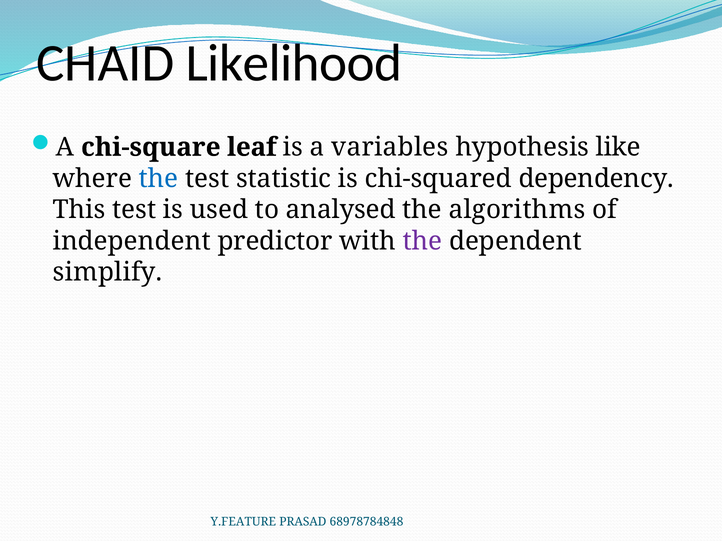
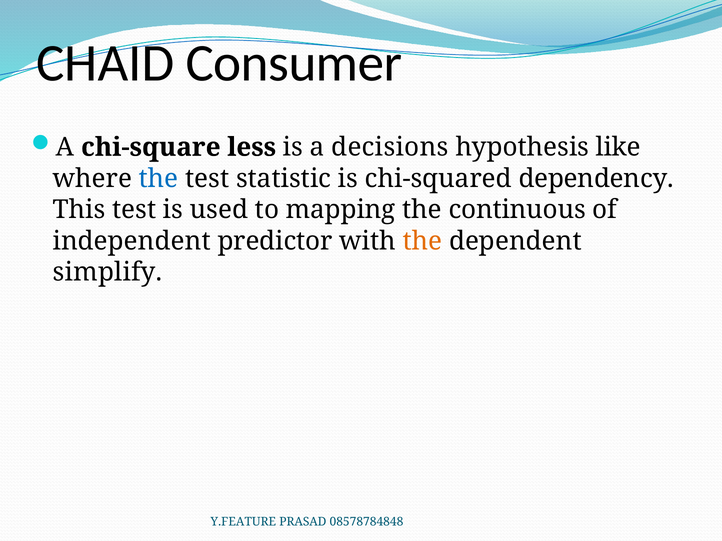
Likelihood: Likelihood -> Consumer (294, 63)
leaf: leaf -> less (252, 147)
variables: variables -> decisions (390, 147)
analysed: analysed -> mapping (341, 210)
algorithms: algorithms -> continuous (517, 210)
the colour: purple -> orange (422, 241)
68978784848: 68978784848 -> 08578784848 (366, 522)
